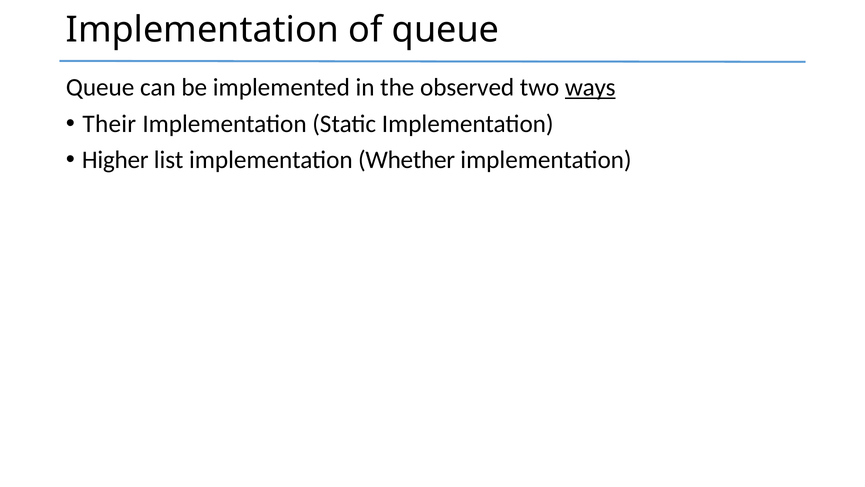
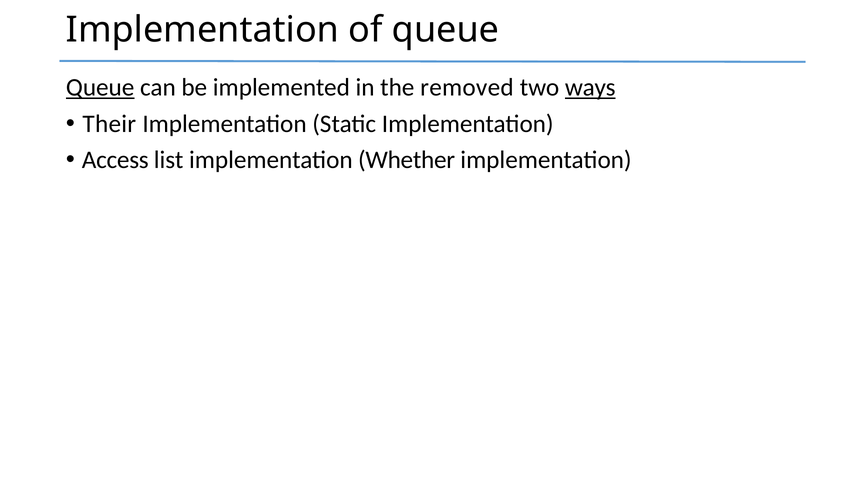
Queue underline: none -> present (100, 87)
observed: observed -> removed (467, 87)
Higher: Higher -> Access (115, 160)
